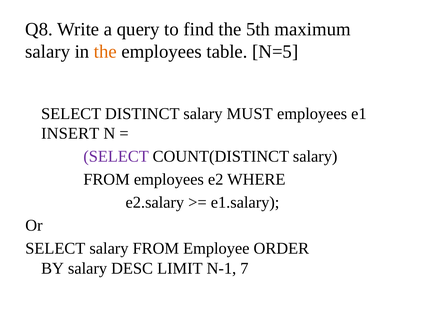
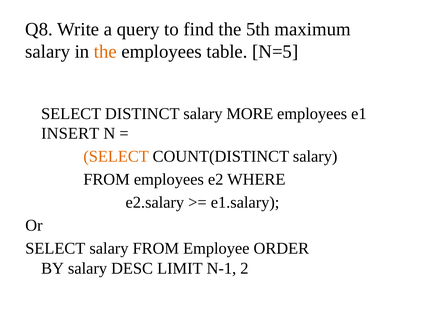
MUST: MUST -> MORE (250, 113)
SELECT colour: purple -> orange (116, 156)
7: 7 -> 2 (244, 268)
